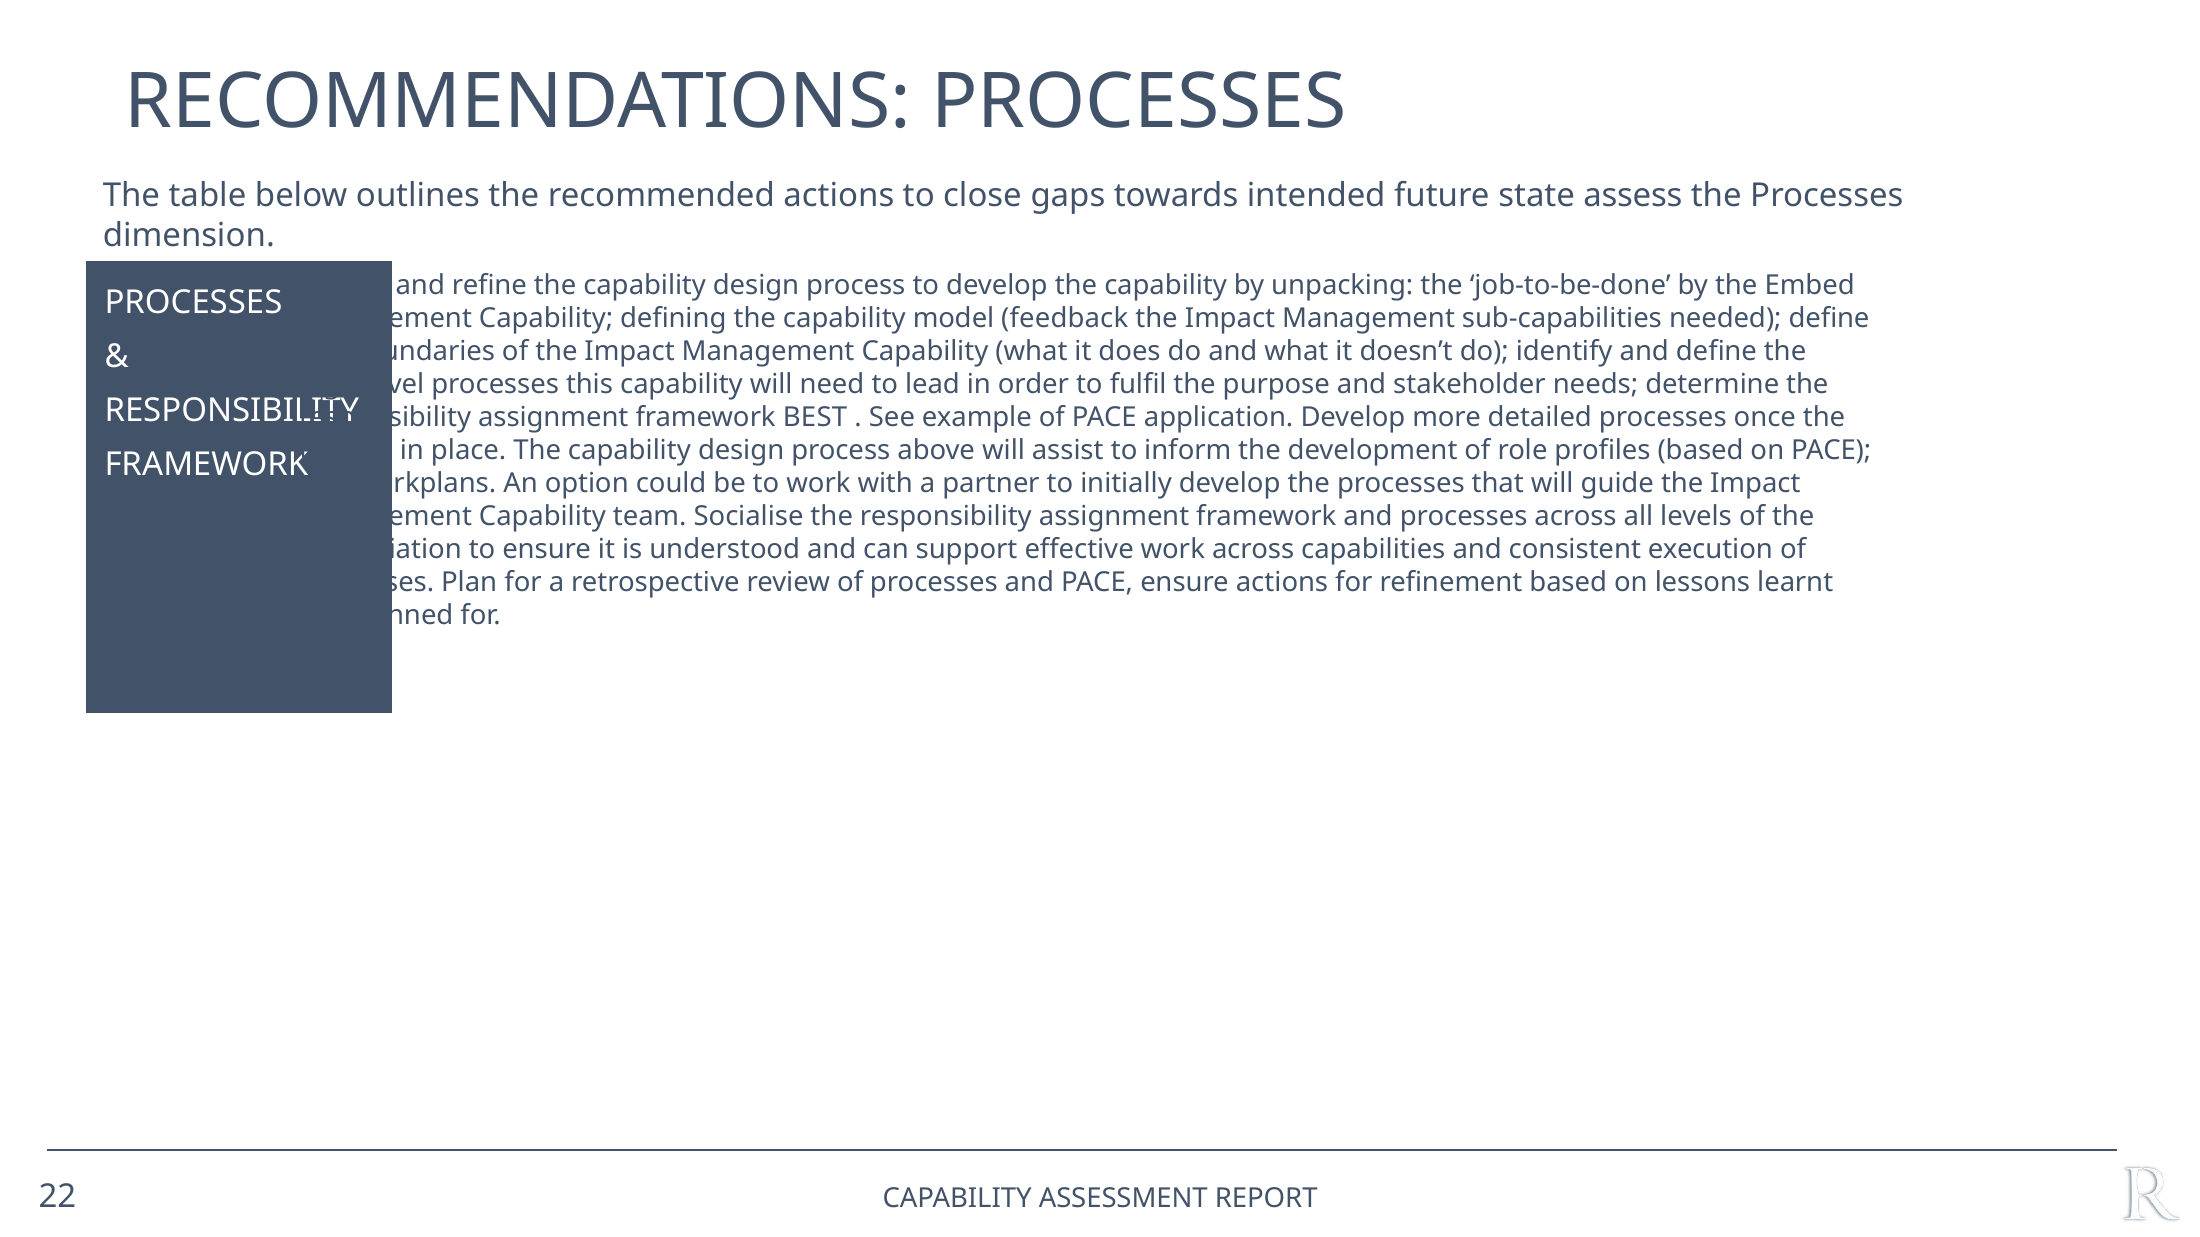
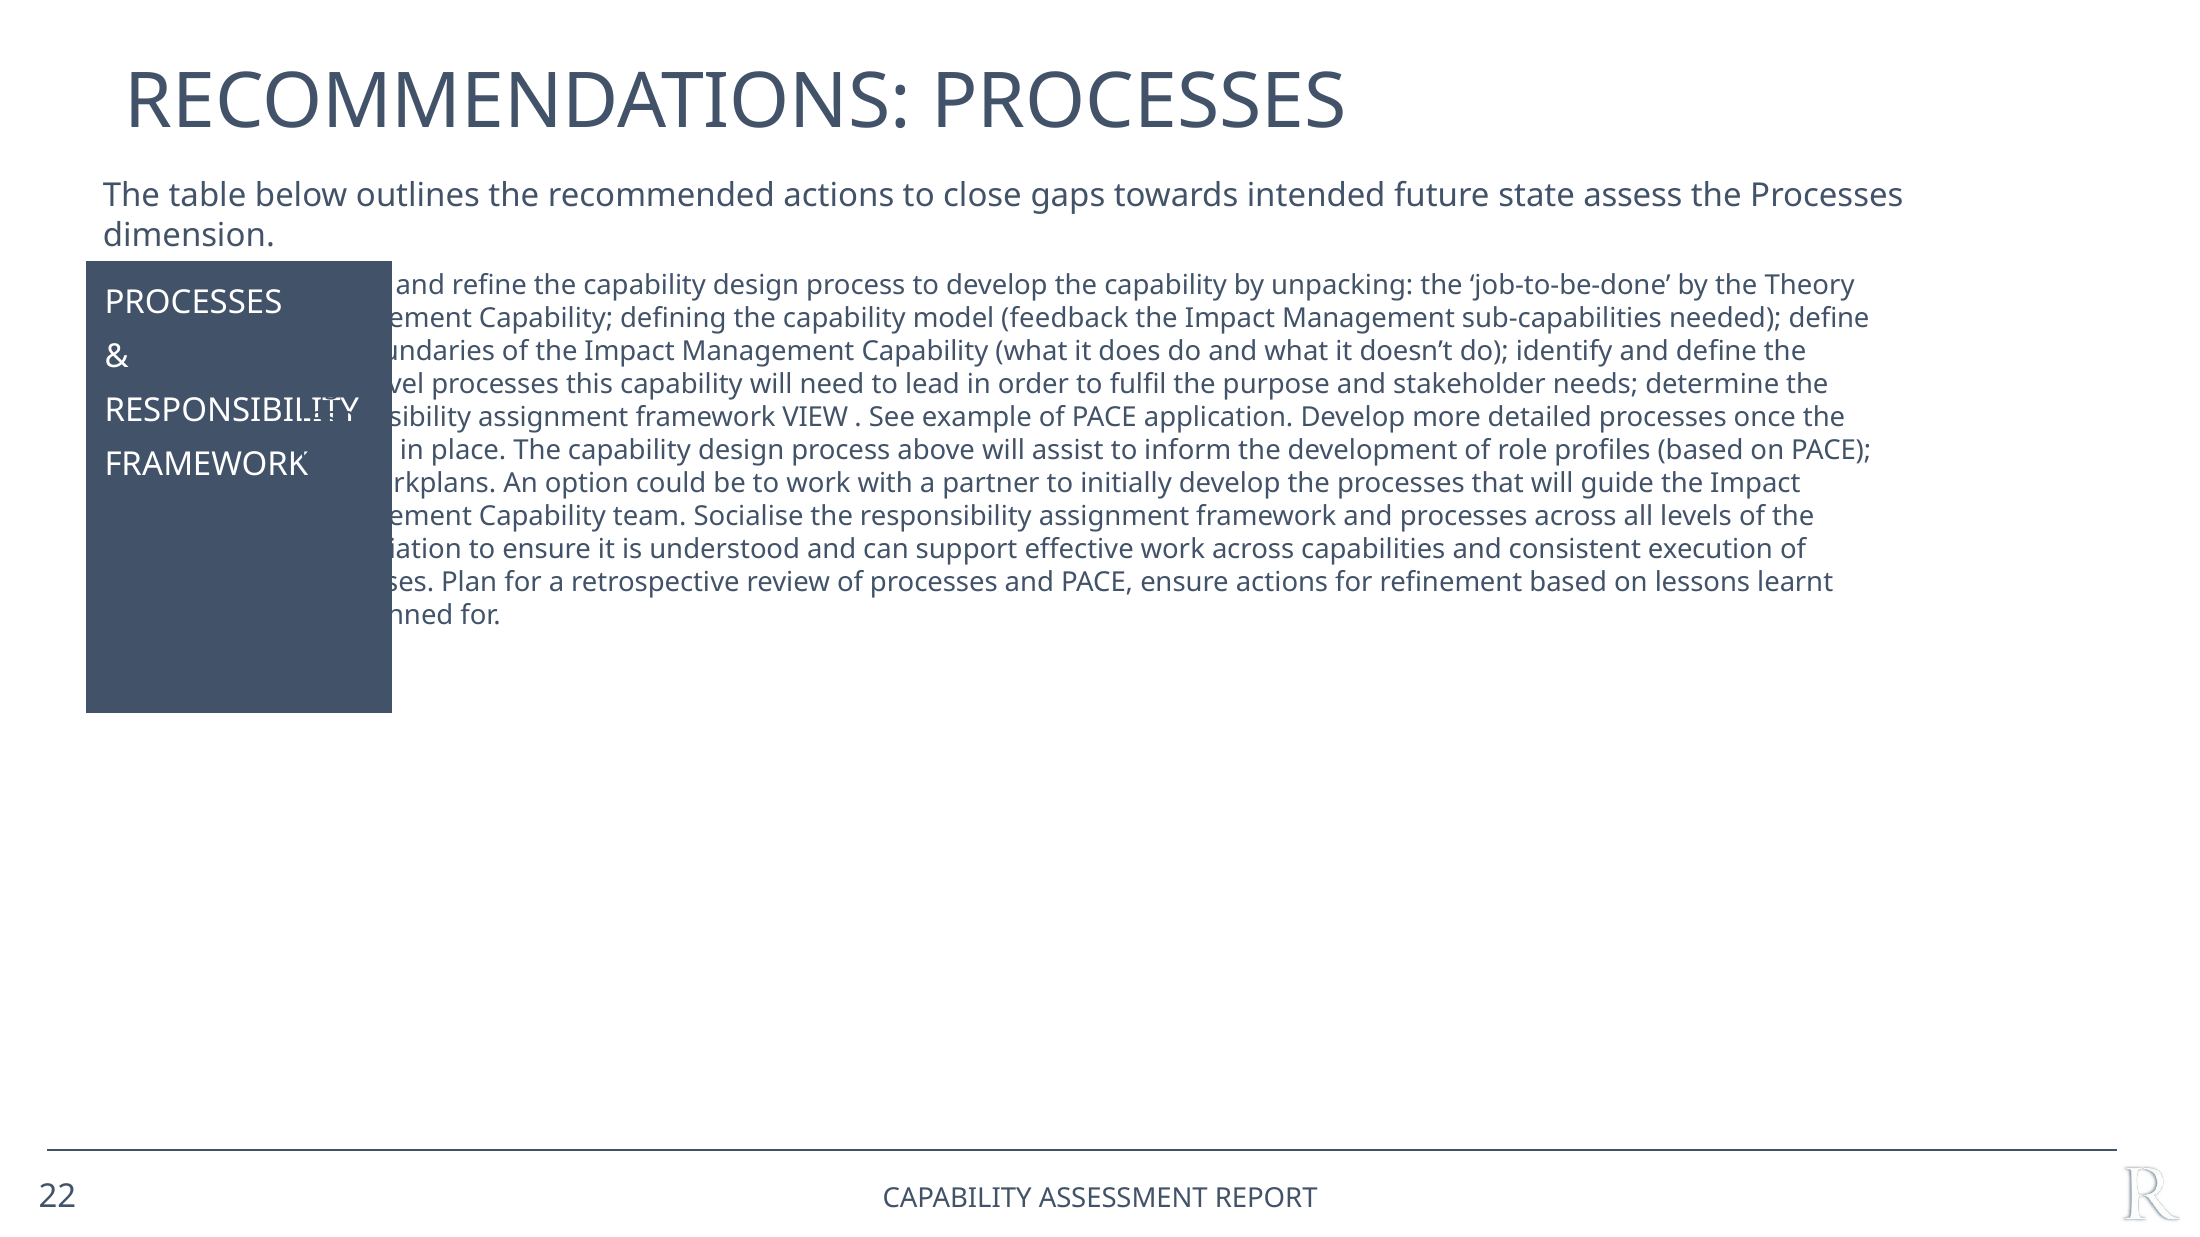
Embed: Embed -> Theory (1810, 286)
BEST: BEST -> VIEW (815, 418)
